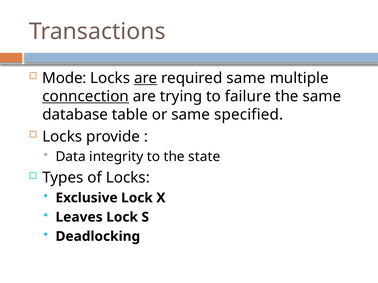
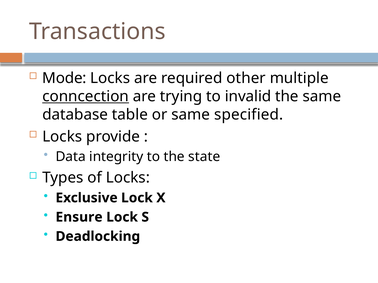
are underline: present -> none (146, 78)
required same: same -> other (246, 78)
failure: failure -> invalid (248, 97)
Leaves: Leaves -> Ensure (79, 217)
